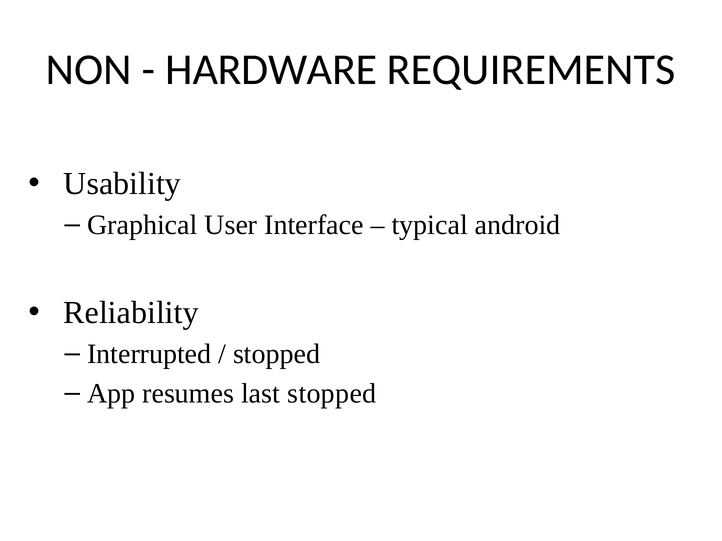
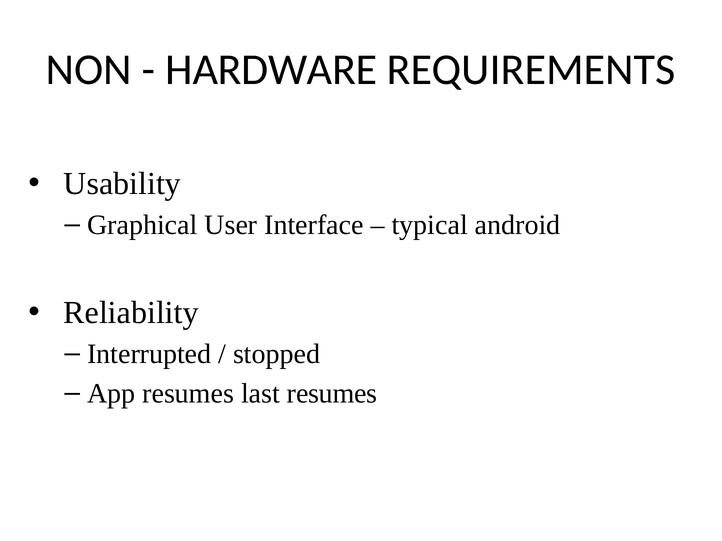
last stopped: stopped -> resumes (332, 394)
